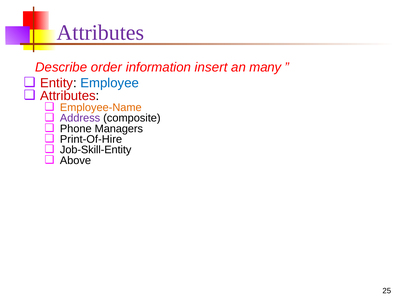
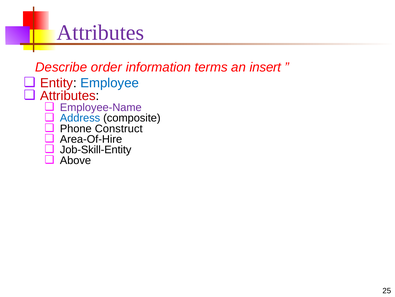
insert: insert -> terms (211, 67)
many: many -> insert (265, 67)
Employee-Name colour: orange -> purple (101, 107)
Address colour: purple -> blue (80, 118)
Managers: Managers -> Construct (119, 128)
Print-Of-Hire: Print-Of-Hire -> Area-Of-Hire (91, 139)
